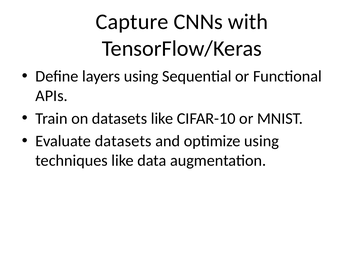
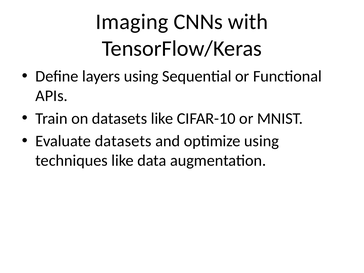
Capture: Capture -> Imaging (132, 22)
